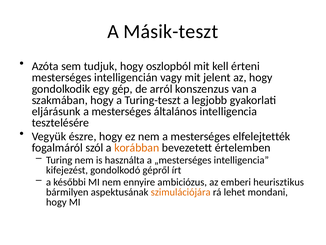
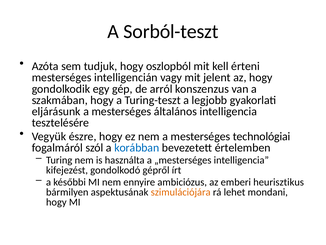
Másik-teszt: Másik-teszt -> Sorból-teszt (171, 32)
elfelejtették: elfelejtették -> technológiai (262, 136)
korábban colour: orange -> blue (137, 147)
